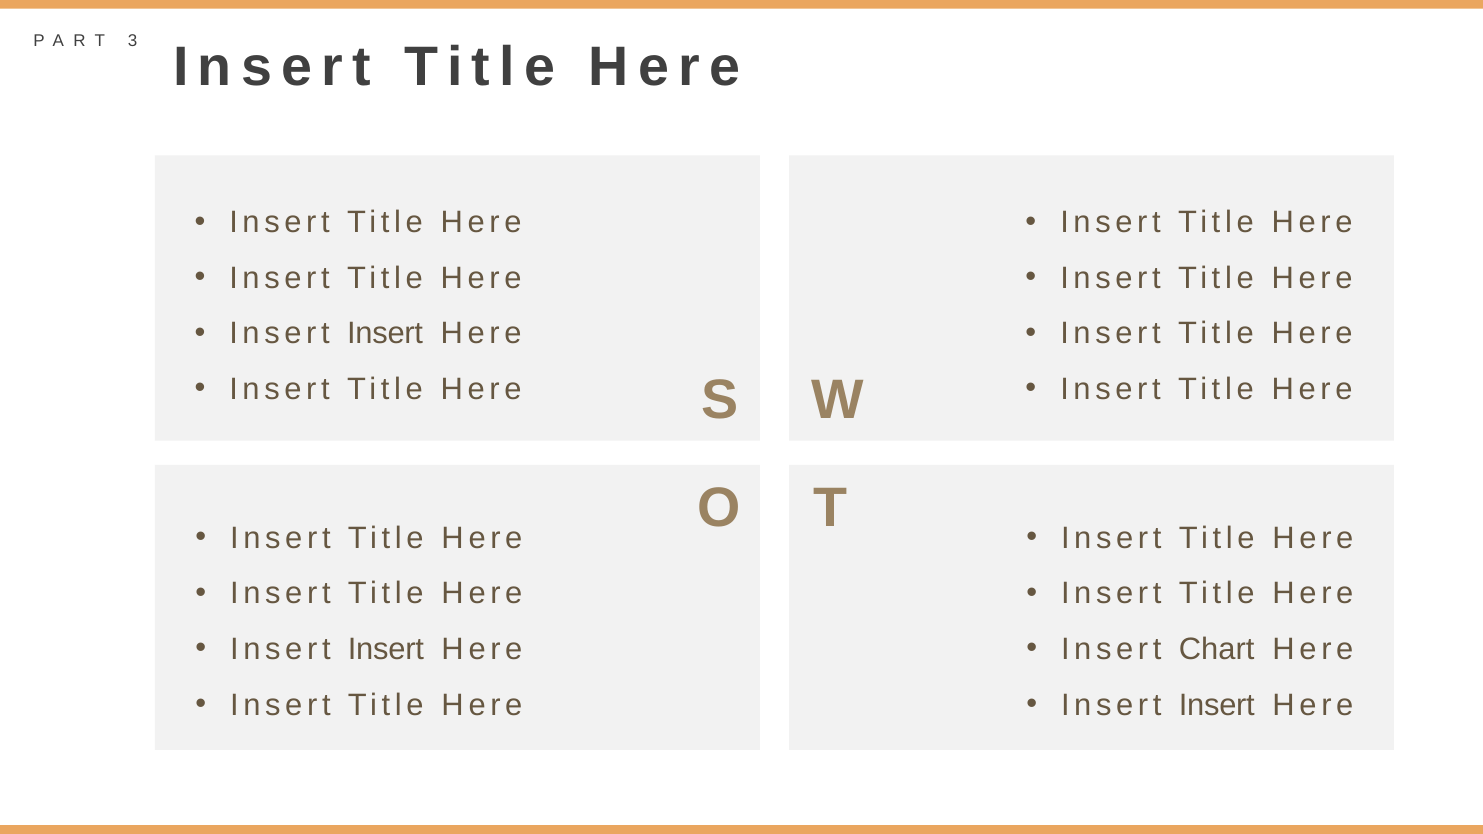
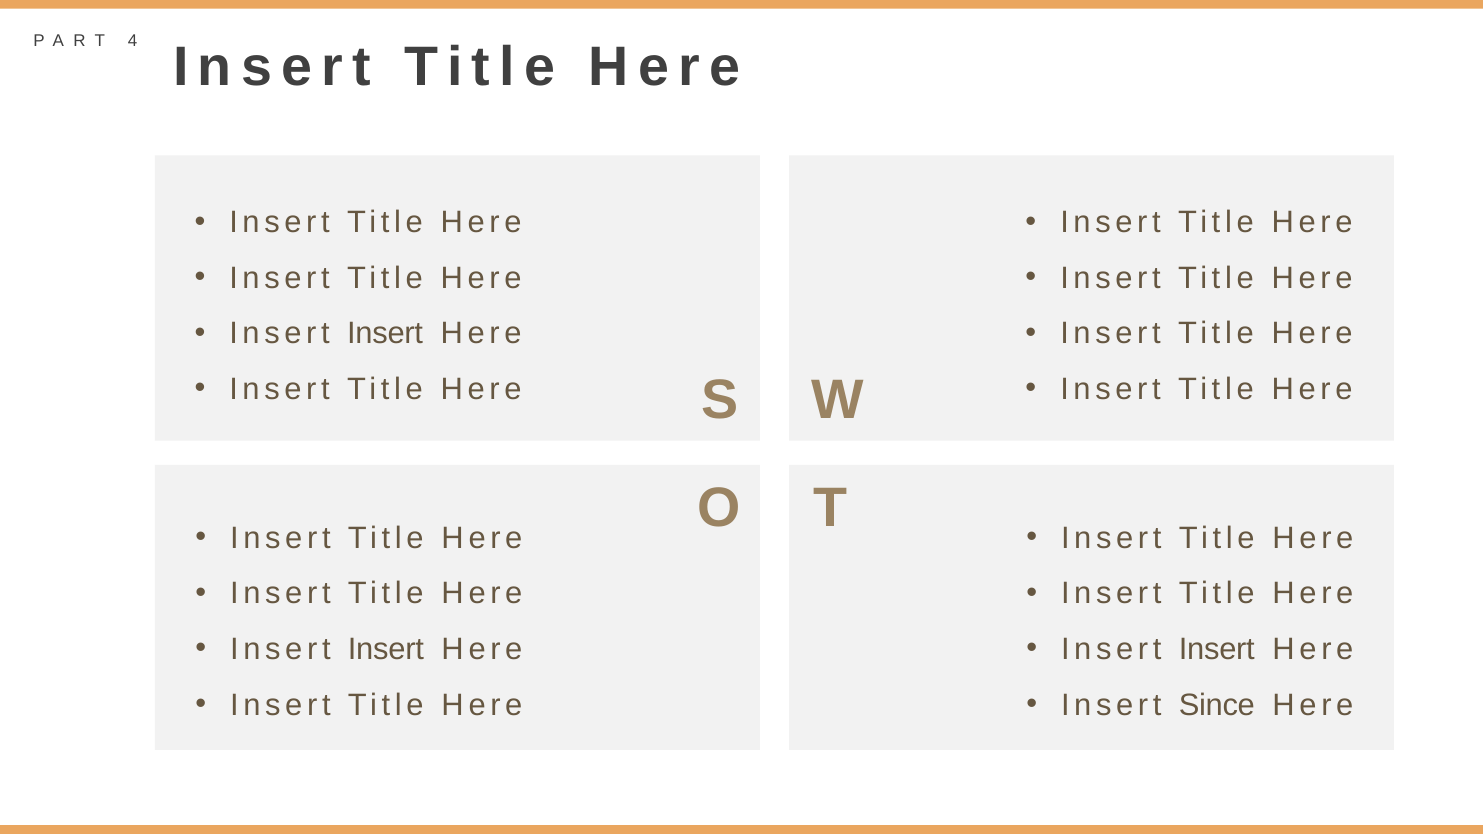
3: 3 -> 4 (133, 41)
Chart: Chart -> Insert (1217, 649)
Insert: Insert -> Since (1217, 705)
